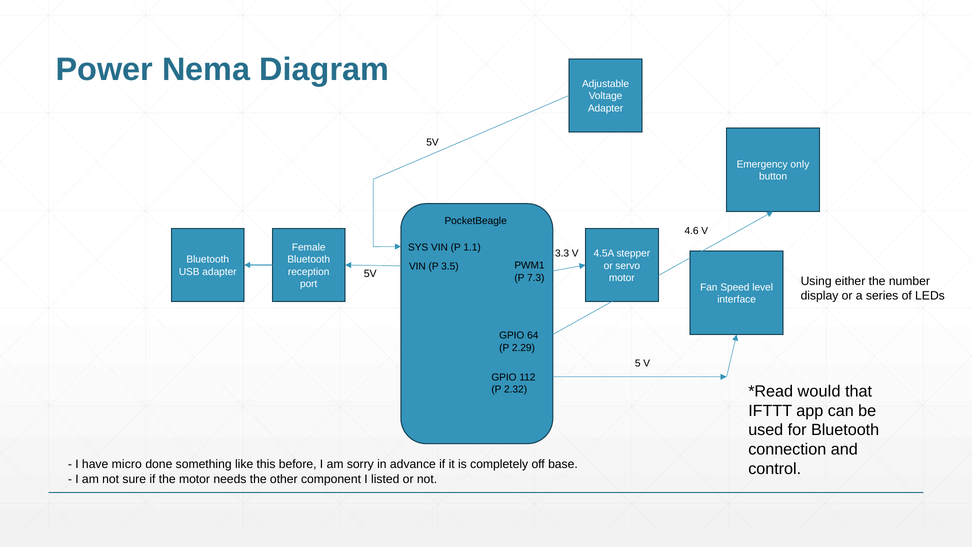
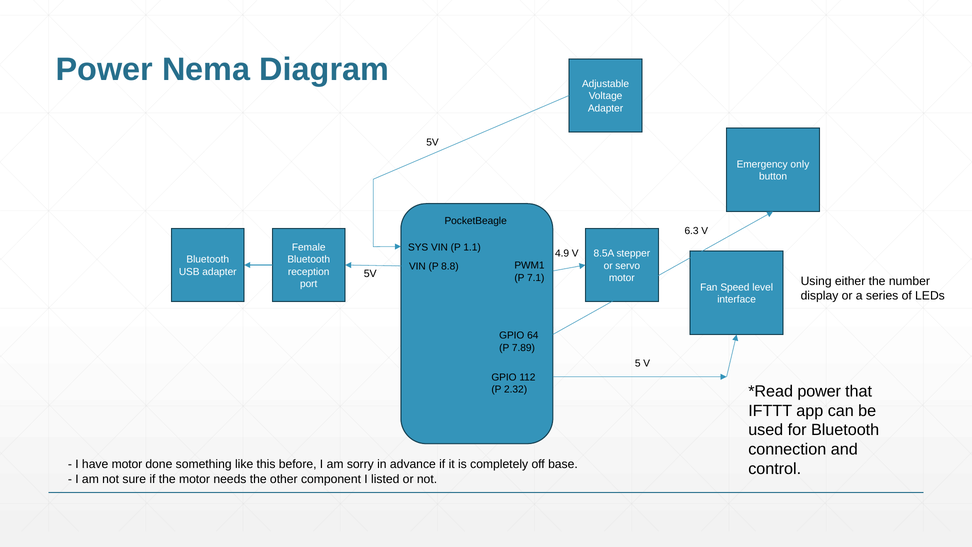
4.6: 4.6 -> 6.3 (692, 231)
3.3: 3.3 -> 4.9 (562, 253)
4.5A: 4.5A -> 8.5A (604, 253)
3.5: 3.5 -> 8.8 (450, 266)
7.3: 7.3 -> 7.1 (536, 278)
2.29: 2.29 -> 7.89 (523, 348)
would: would -> power (819, 391)
have micro: micro -> motor (127, 464)
